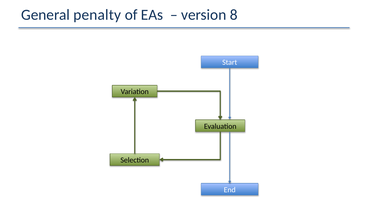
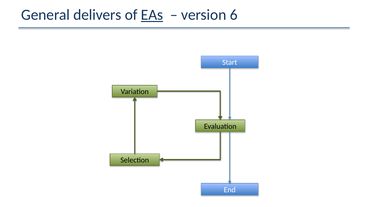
penalty: penalty -> delivers (97, 15)
EAs underline: none -> present (152, 15)
8: 8 -> 6 (234, 15)
